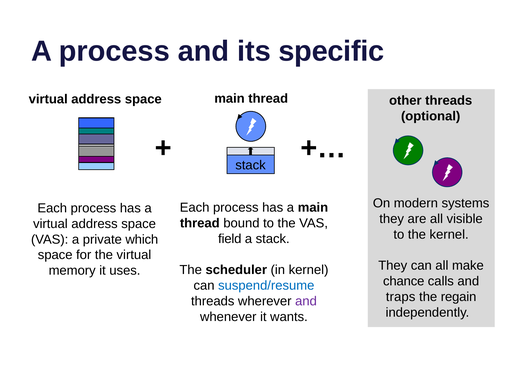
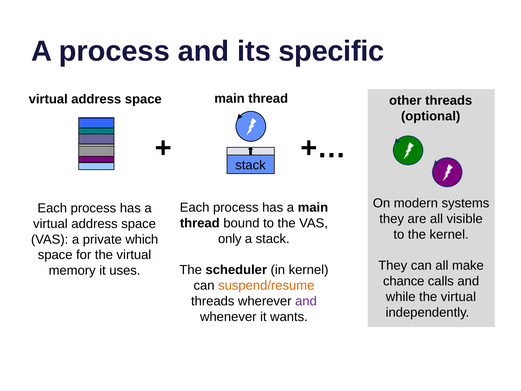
field: field -> only (230, 239)
suspend/resume colour: blue -> orange (266, 285)
traps: traps -> while (401, 297)
regain: regain -> virtual (458, 297)
